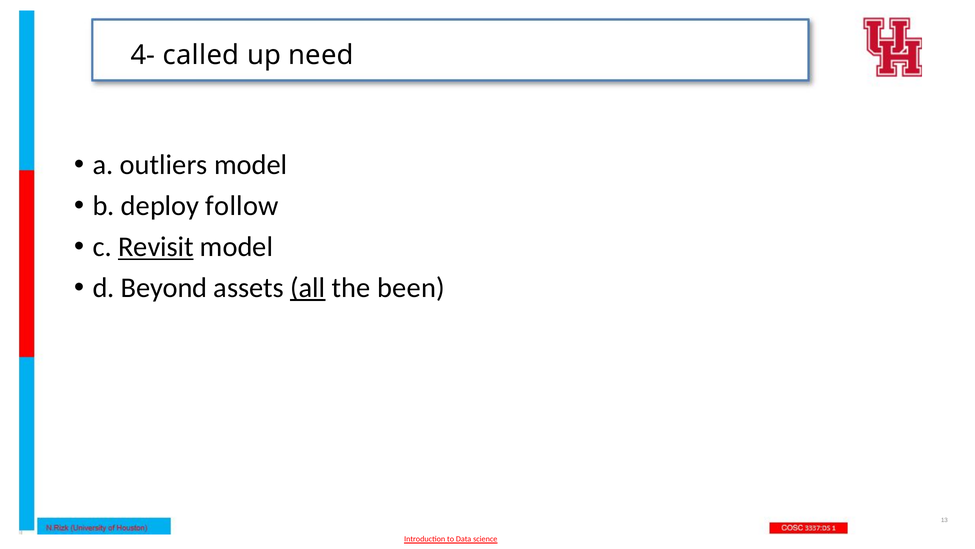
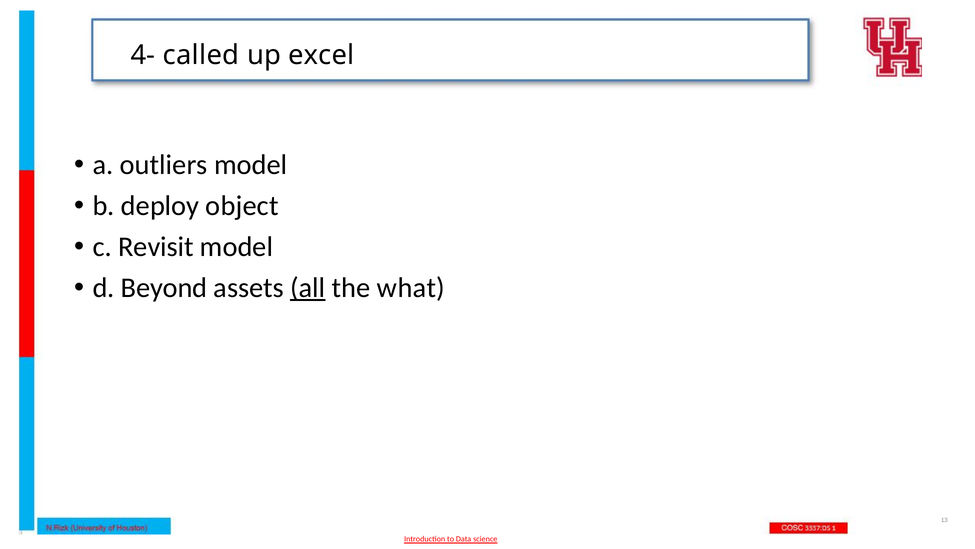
need: need -> excel (321, 55)
follow: follow -> object (242, 206)
Revisit underline: present -> none (156, 247)
been: been -> what (411, 287)
